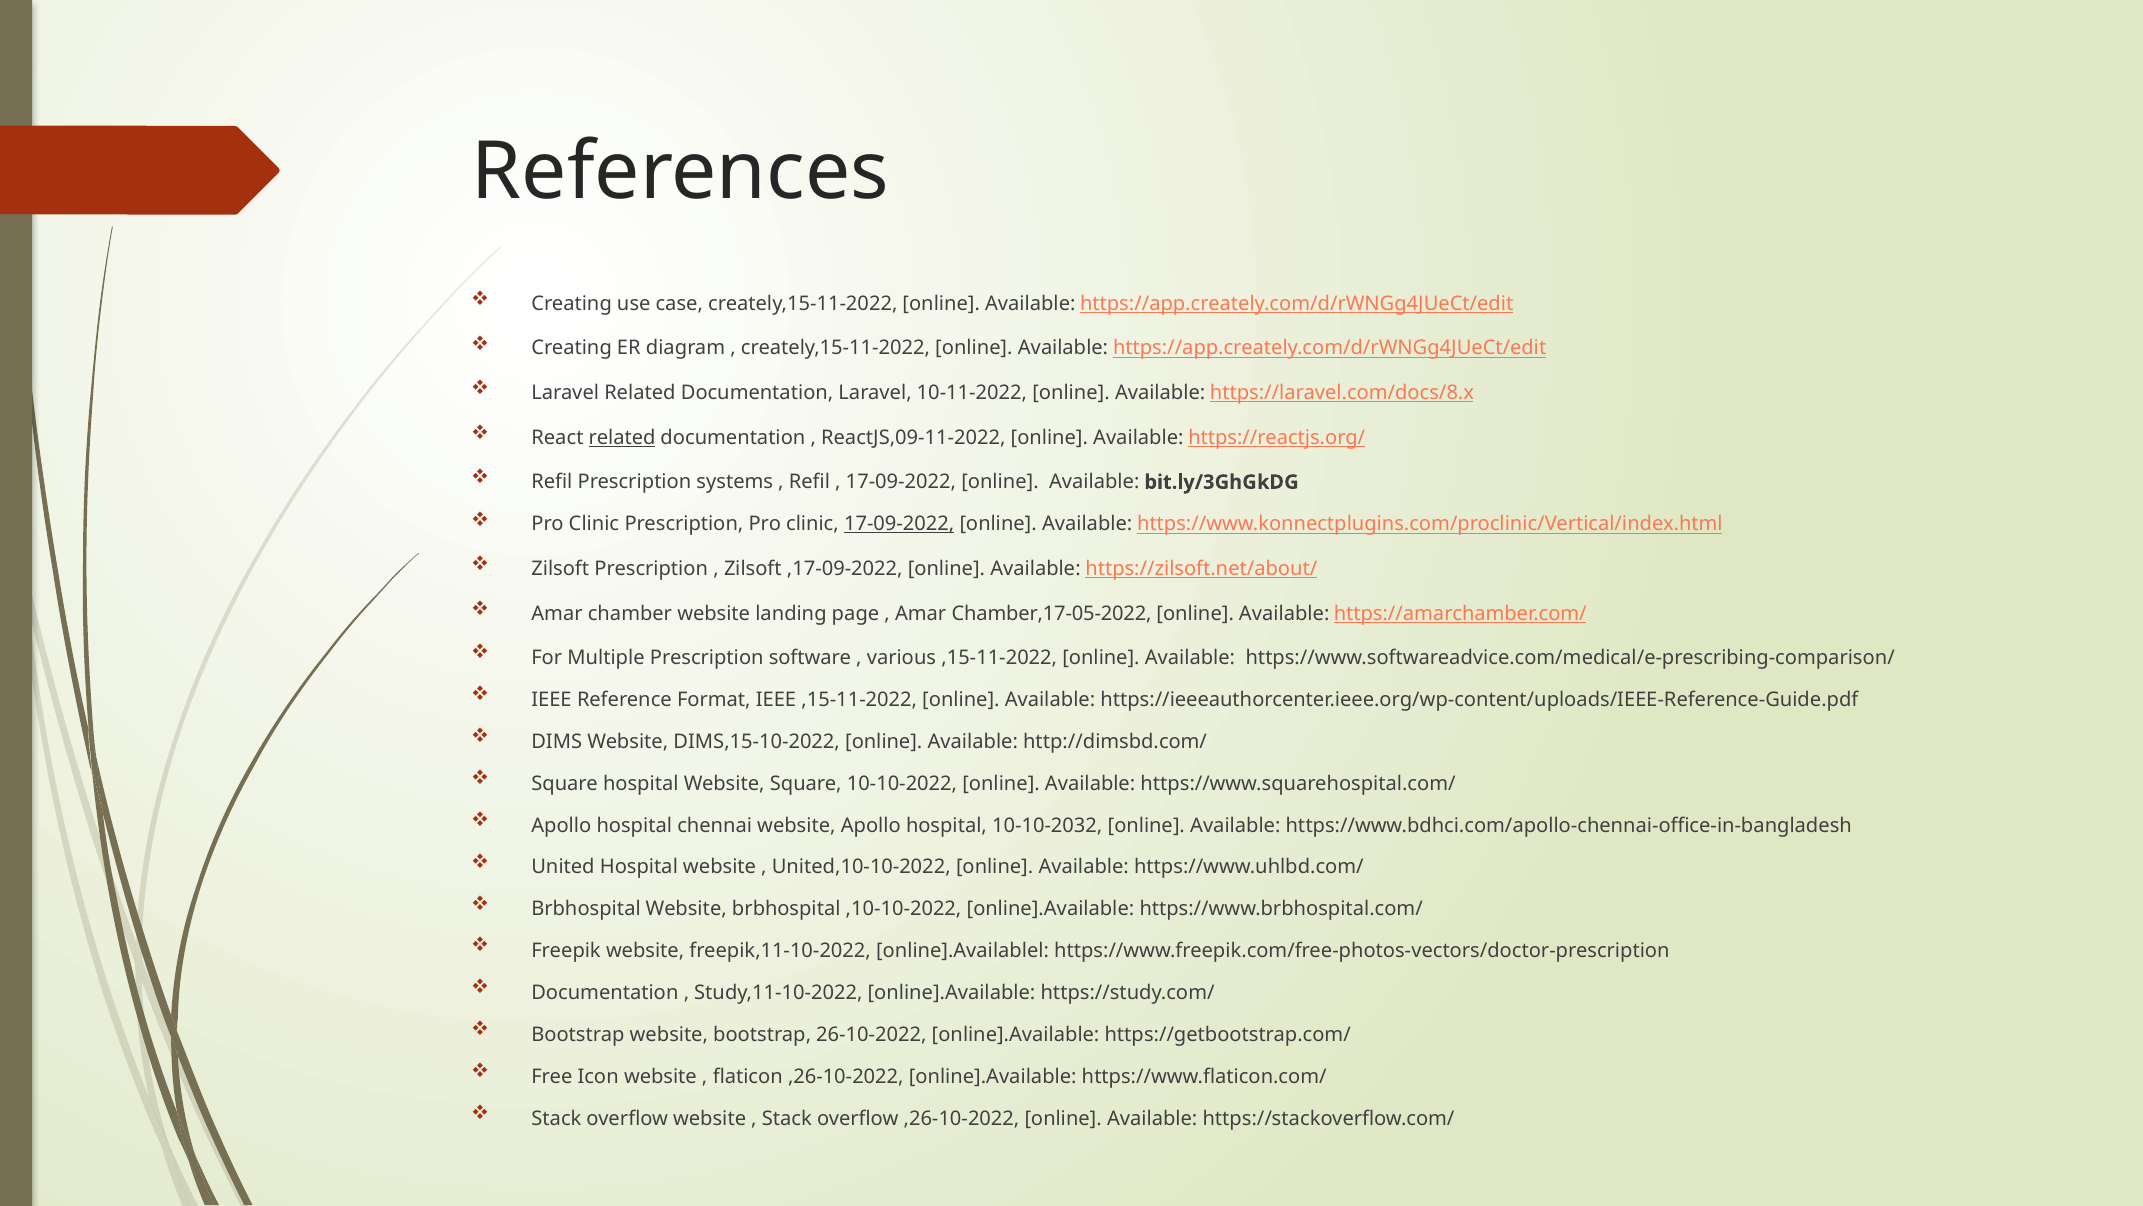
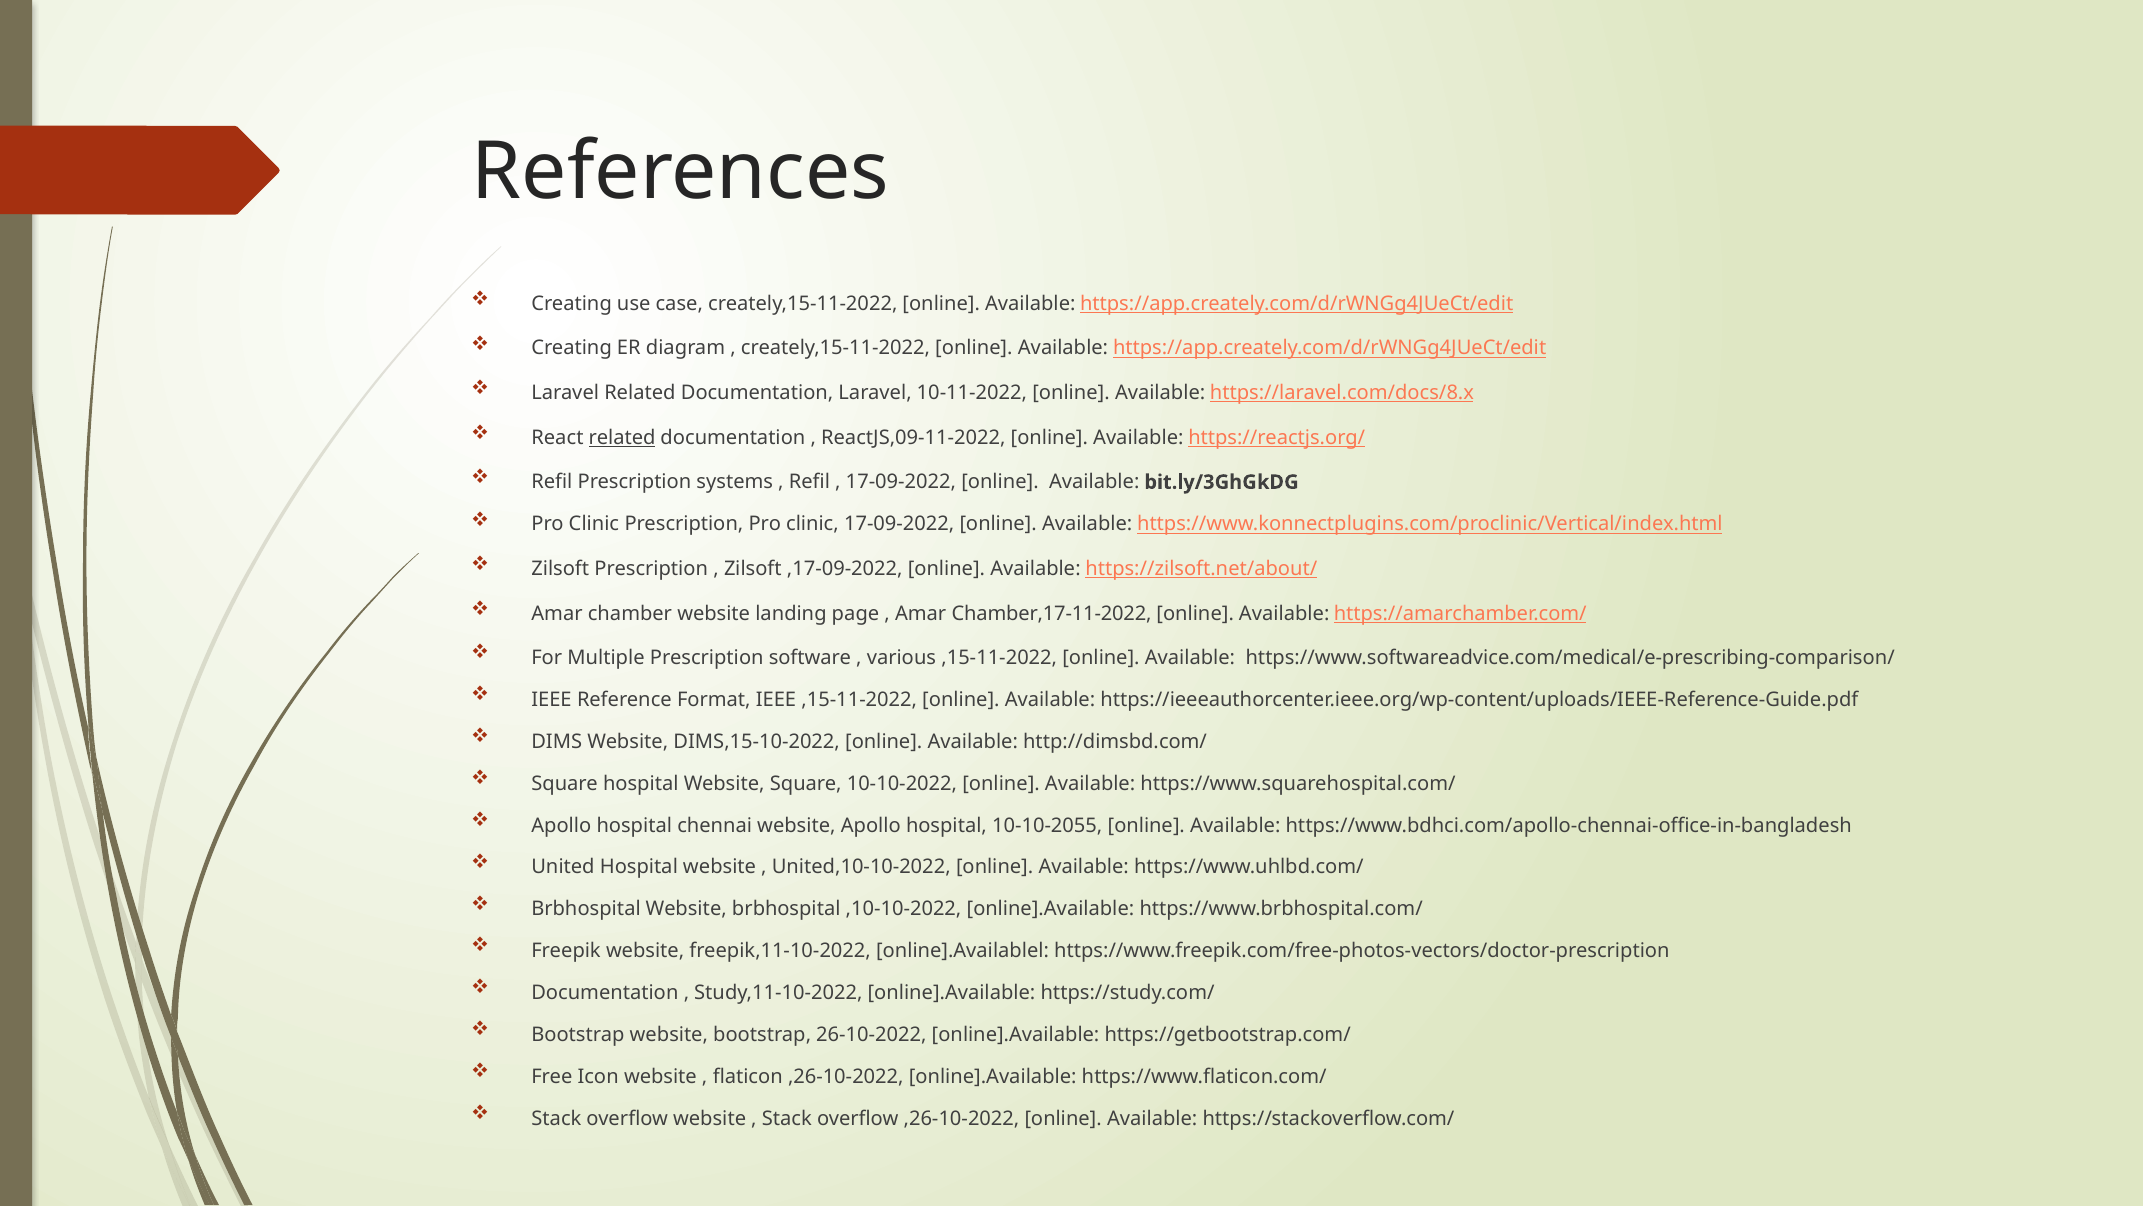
17-09-2022 underline: present -> none (899, 524)
Chamber,17-05-2022: Chamber,17-05-2022 -> Chamber,17-11-2022 (1052, 613)
10-10-2032: 10-10-2032 -> 10-10-2055 (1047, 825)
